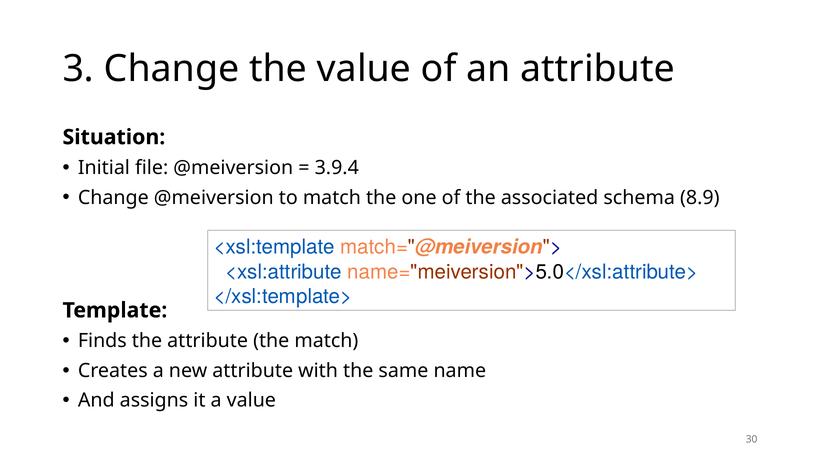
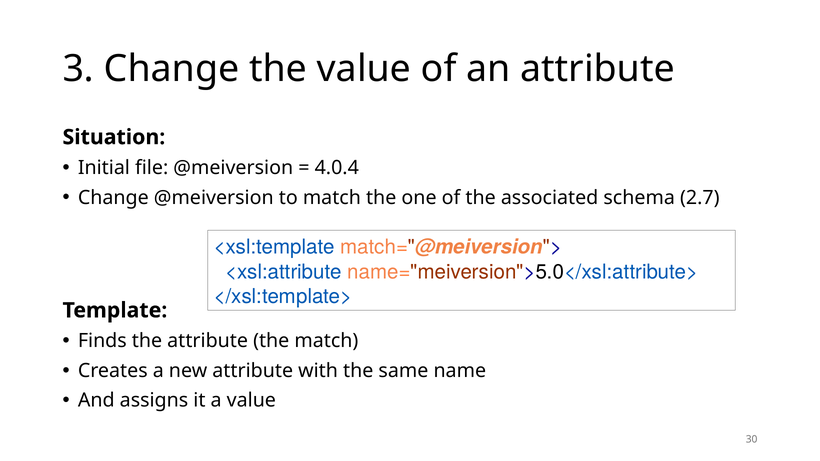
3.9.4: 3.9.4 -> 4.0.4 (337, 168)
8.9: 8.9 -> 2.7 (700, 198)
